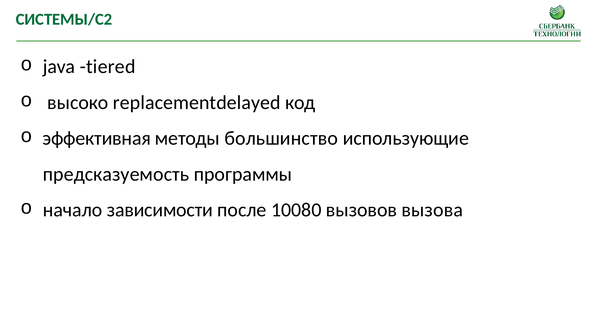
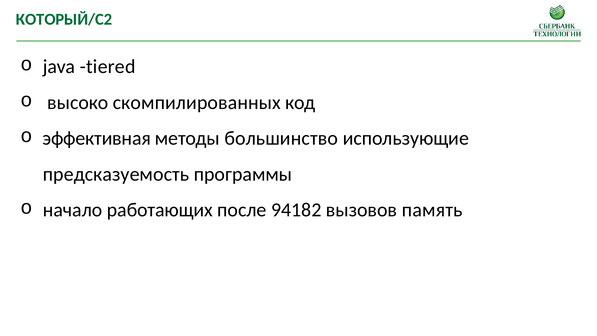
СИСТЕМЫ/C2: СИСТЕМЫ/C2 -> КОТОРЫЙ/C2 (64, 19)
replacementdelayed: replacementdelayed -> скомпилированных (197, 102)
зависимости: зависимости -> работающих (160, 210)
10080: 10080 -> 94182 (296, 210)
вызова: вызова -> память (432, 210)
